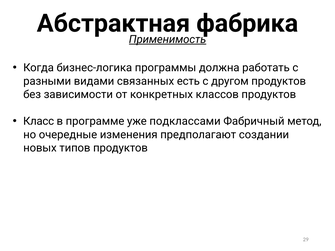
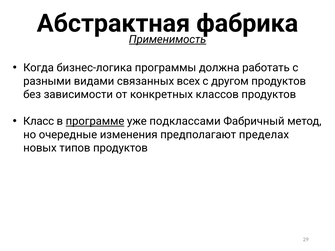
есть: есть -> всех (188, 81)
программе underline: none -> present (95, 121)
создании: создании -> пределах (264, 135)
